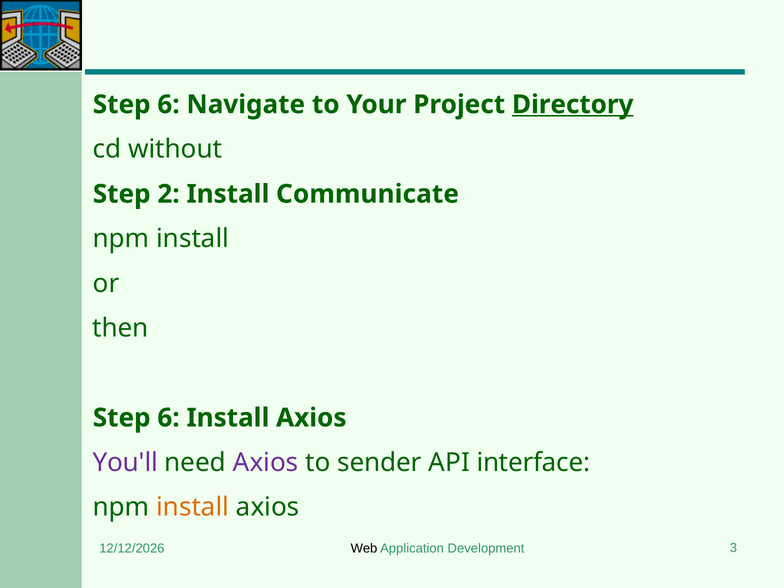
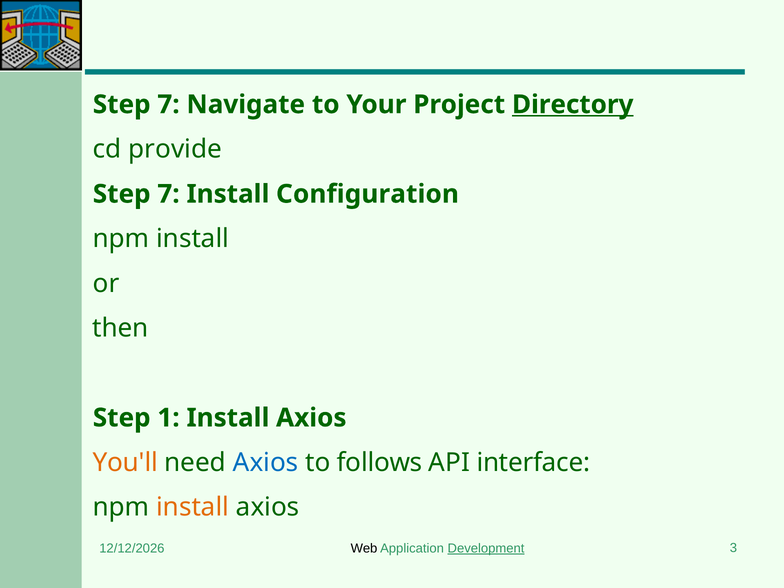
6: 6 -> 7 (168, 105)
without: without -> provide (175, 149)
2: 2 -> 7 (168, 194)
Communicate: Communicate -> Configuration (367, 194)
6: 6 -> 1 (168, 418)
You'll colour: purple -> orange (125, 463)
Axios colour: purple -> blue (266, 463)
sender: sender -> follows (380, 463)
Development underline: none -> present (486, 548)
